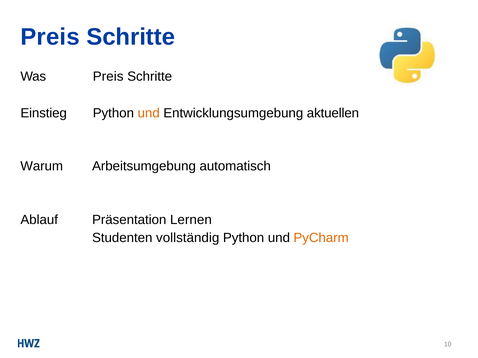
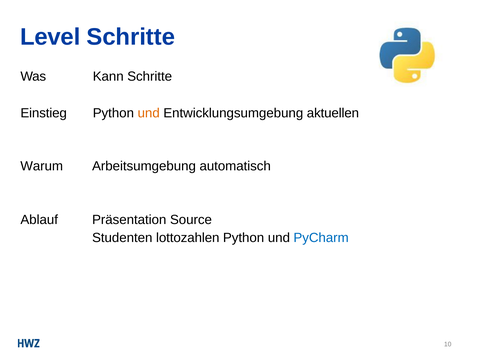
Preis: Preis -> Level (50, 37)
Was Preis: Preis -> Kann (108, 77)
Lernen: Lernen -> Source (191, 220)
vollständig: vollständig -> lottozahlen (188, 238)
PyCharm colour: orange -> blue (321, 238)
